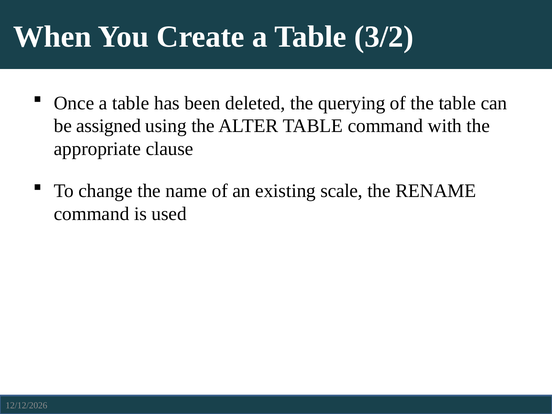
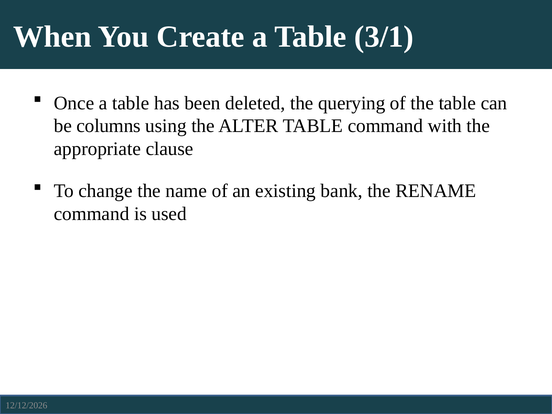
3/2: 3/2 -> 3/1 (384, 37)
assigned: assigned -> columns (109, 126)
scale: scale -> bank (342, 191)
